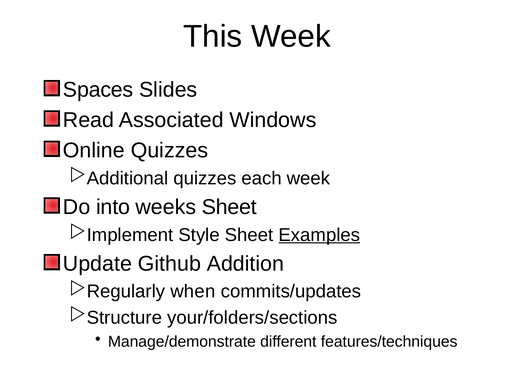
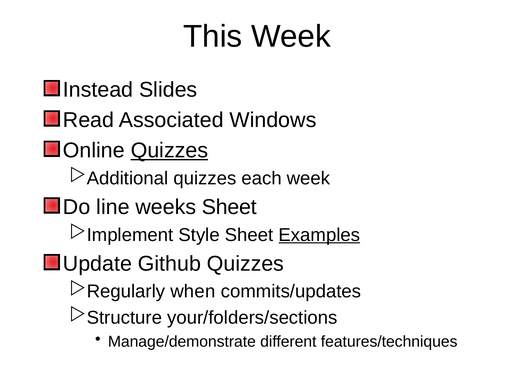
Spaces: Spaces -> Instead (98, 90)
Quizzes underline: none -> present (169, 150)
into: into -> line (113, 207)
Github Addition: Addition -> Quizzes (245, 263)
